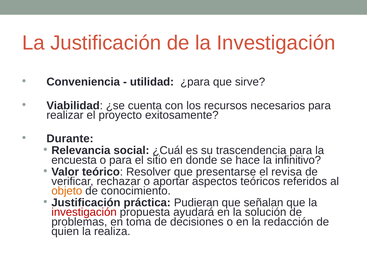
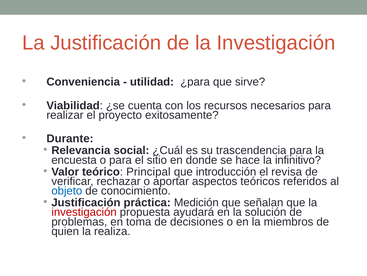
Resolver: Resolver -> Principal (148, 171)
presentarse: presentarse -> introducción (226, 171)
objeto colour: orange -> blue (67, 190)
Pudieran: Pudieran -> Medición (196, 202)
redacción: redacción -> miembros (289, 221)
